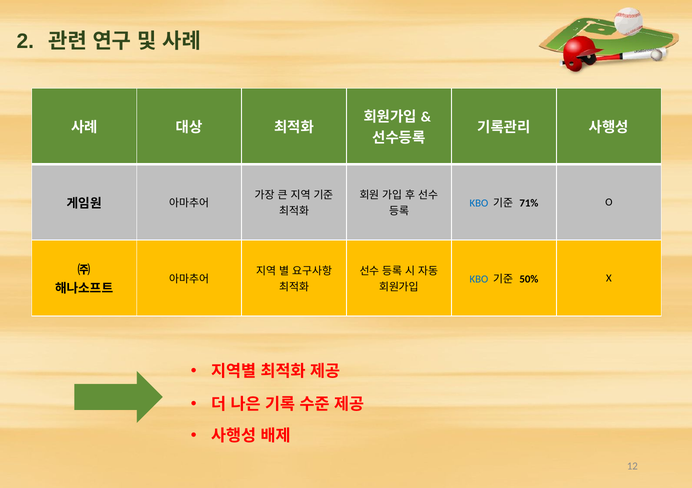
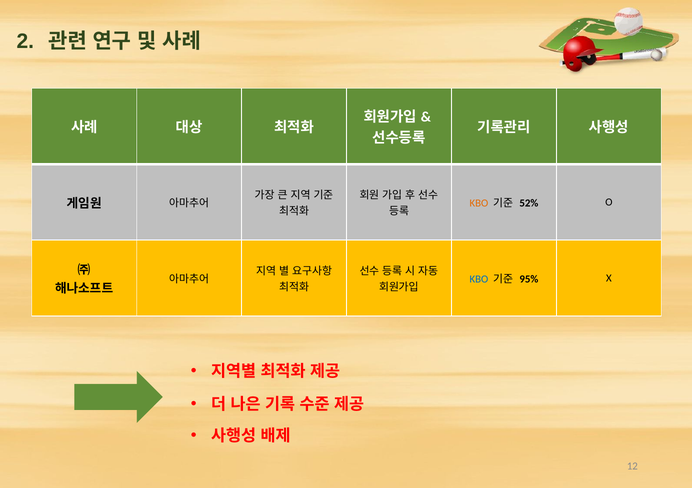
KBO colour: blue -> orange (479, 203)
71%: 71% -> 52% (529, 203)
50%: 50% -> 95% (529, 279)
